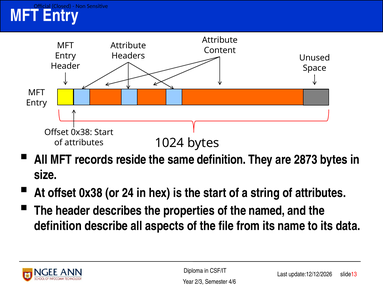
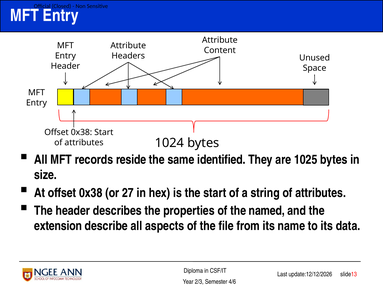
same definition: definition -> identified (221, 160)
2873: 2873 -> 1025 (306, 160)
24: 24 -> 27 (128, 193)
definition: definition -> extension (58, 226)
